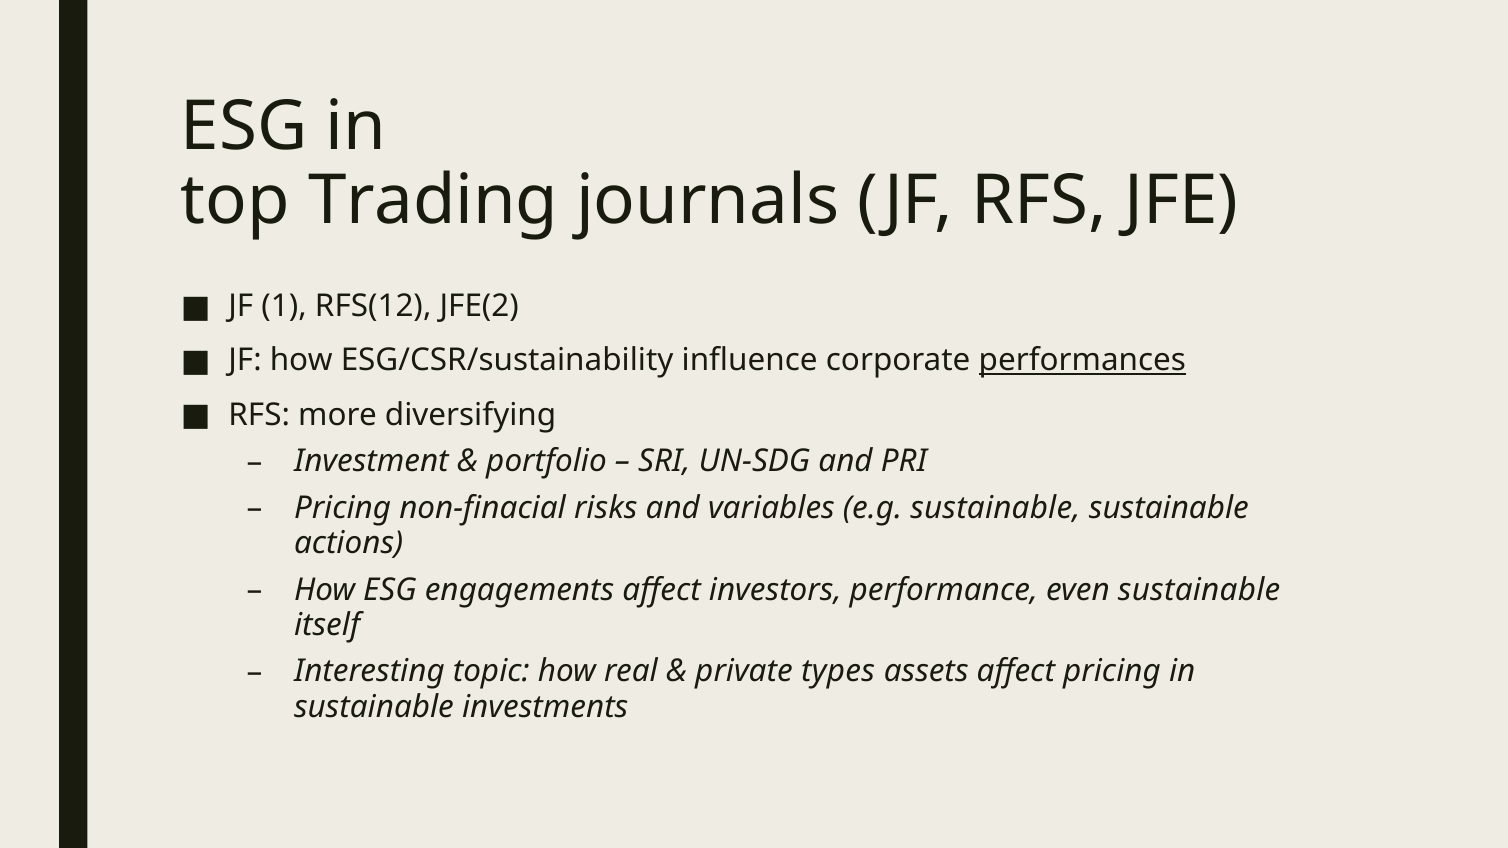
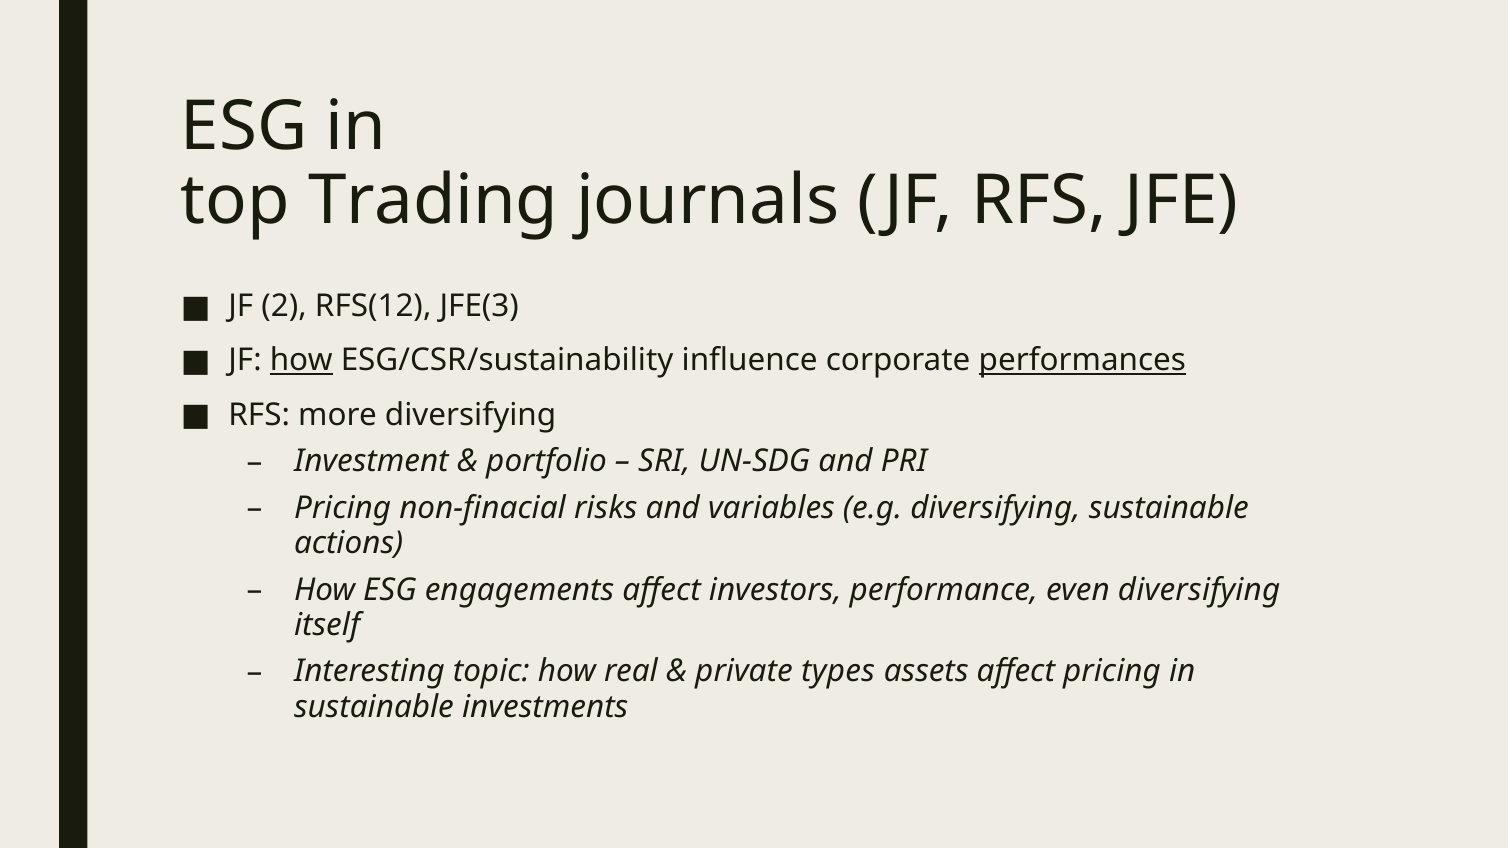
1: 1 -> 2 (284, 306)
JFE(2: JFE(2 -> JFE(3 (479, 306)
how underline: none -> present (301, 361)
e.g sustainable: sustainable -> diversifying (995, 508)
even sustainable: sustainable -> diversifying (1199, 590)
